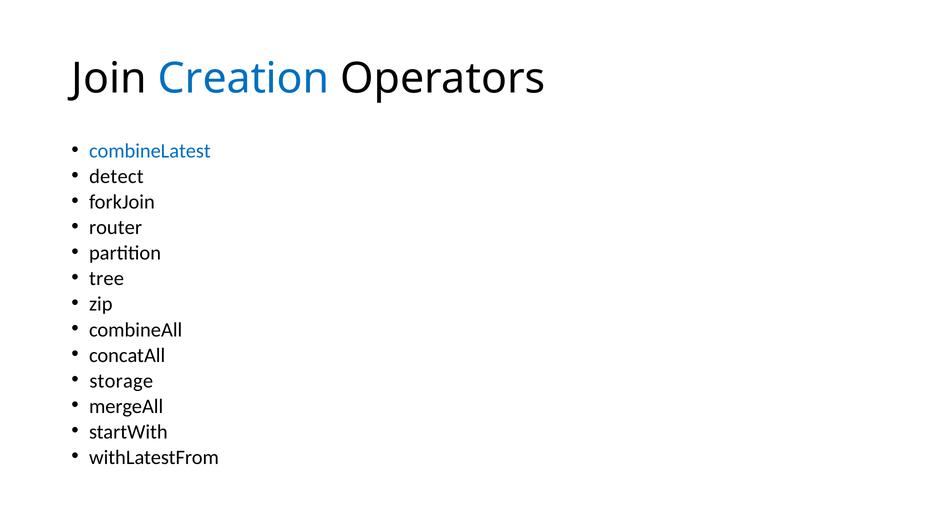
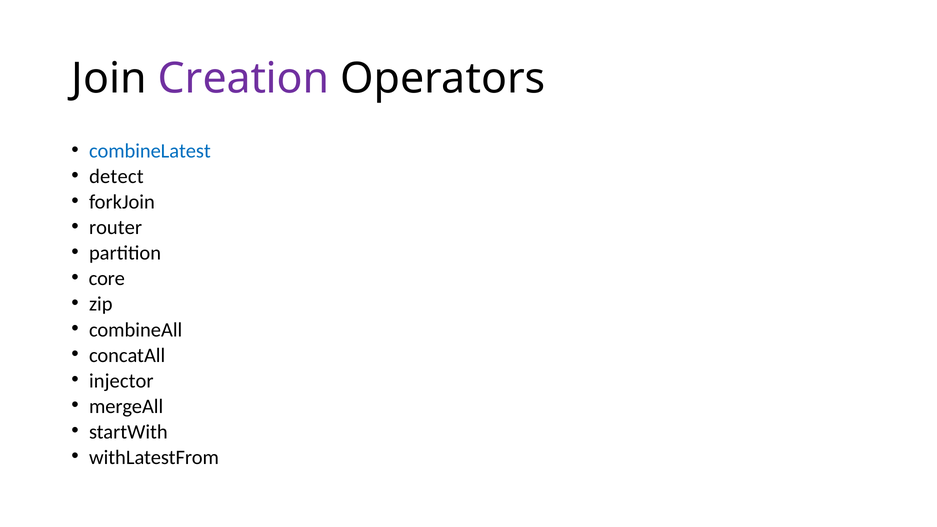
Creation colour: blue -> purple (244, 79)
tree: tree -> core (107, 279)
storage: storage -> injector (121, 381)
